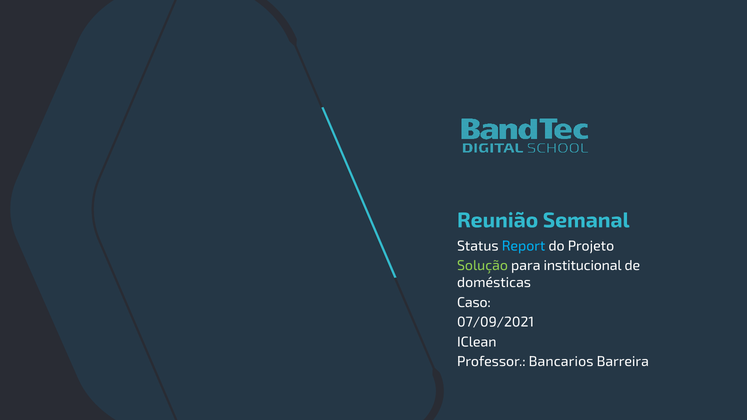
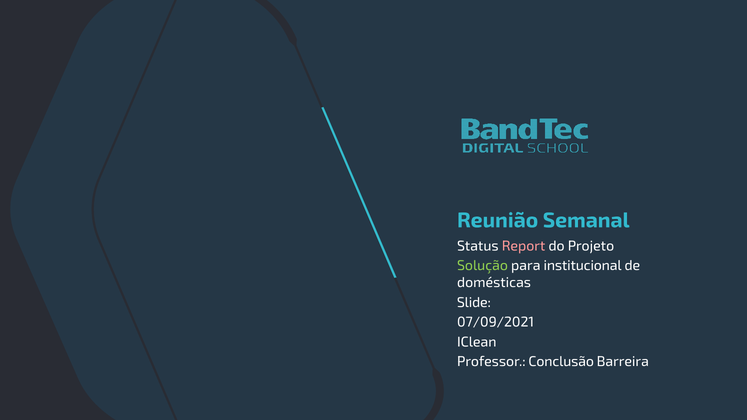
Report colour: light blue -> pink (524, 246)
Caso: Caso -> Slide (474, 303)
Bancarios: Bancarios -> Conclusão (561, 362)
